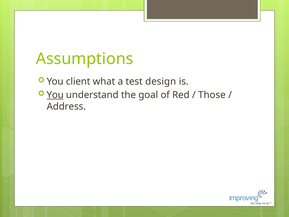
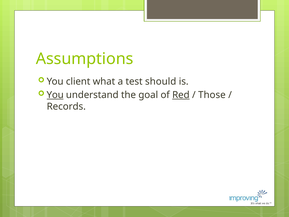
design: design -> should (161, 81)
Red underline: none -> present (181, 95)
Address: Address -> Records (66, 106)
